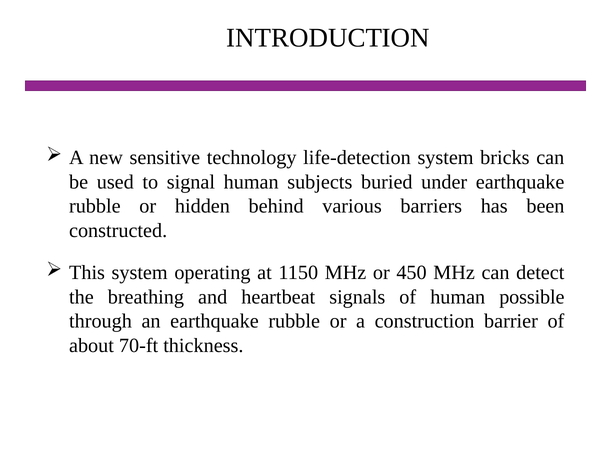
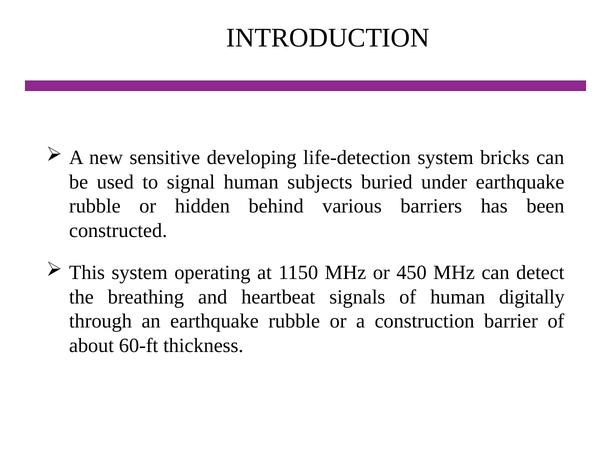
technology: technology -> developing (252, 158)
possible: possible -> digitally (532, 297)
70-ft: 70-ft -> 60-ft (139, 346)
